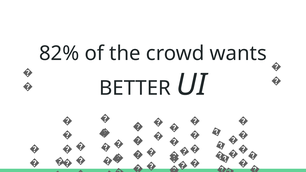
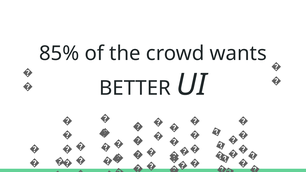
82%: 82% -> 85% (59, 53)
